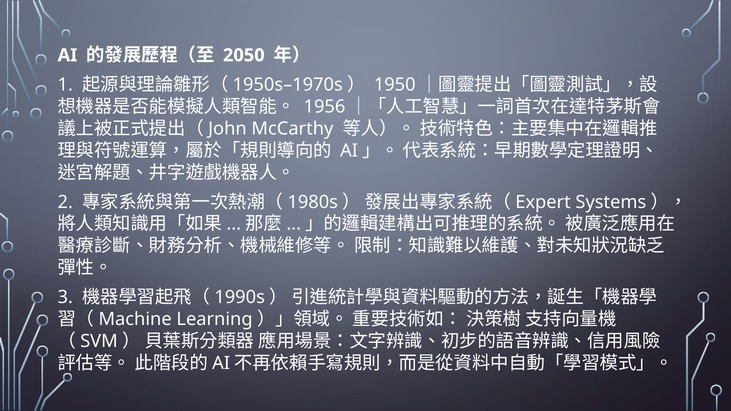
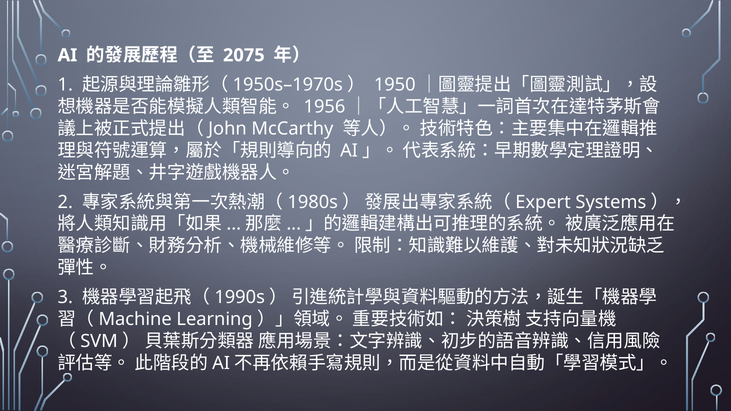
2050: 2050 -> 2075 (244, 55)
